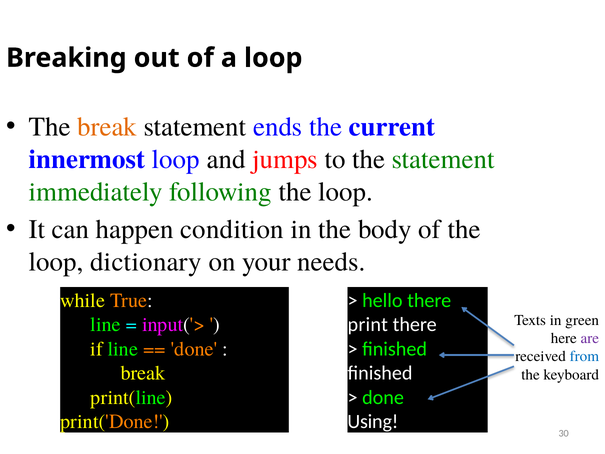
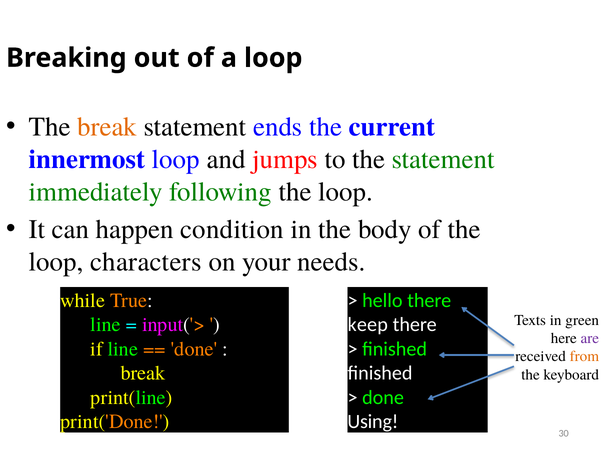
dictionary: dictionary -> characters (146, 262)
print: print -> keep (368, 325)
from colour: blue -> orange (584, 356)
